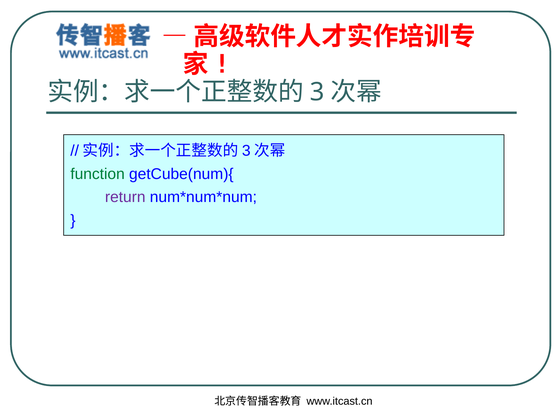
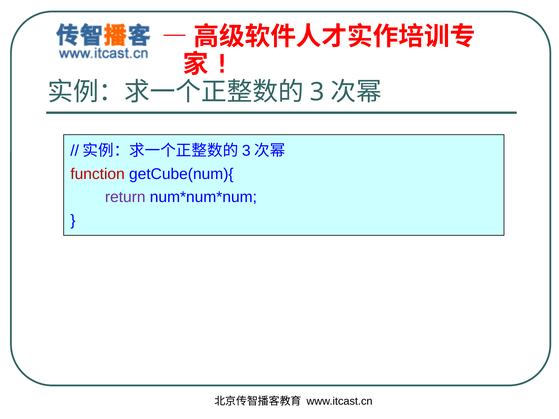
function colour: green -> red (98, 174)
